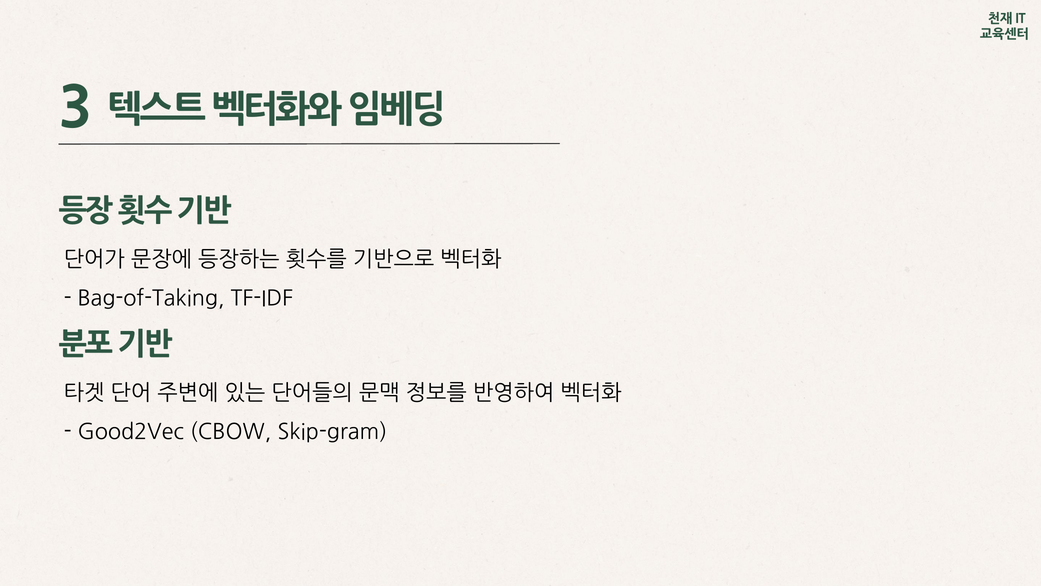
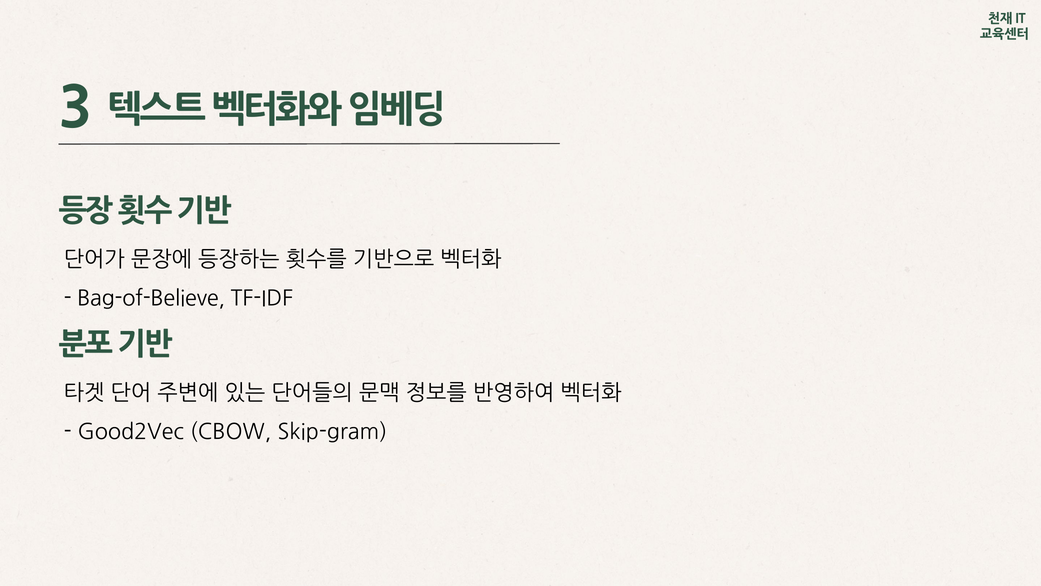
Bag-of-Taking: Bag-of-Taking -> Bag-of-Believe (151, 299)
